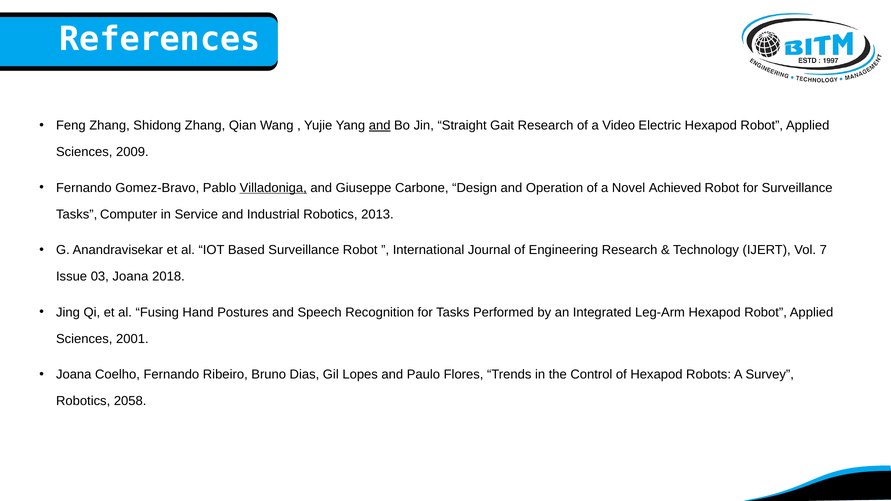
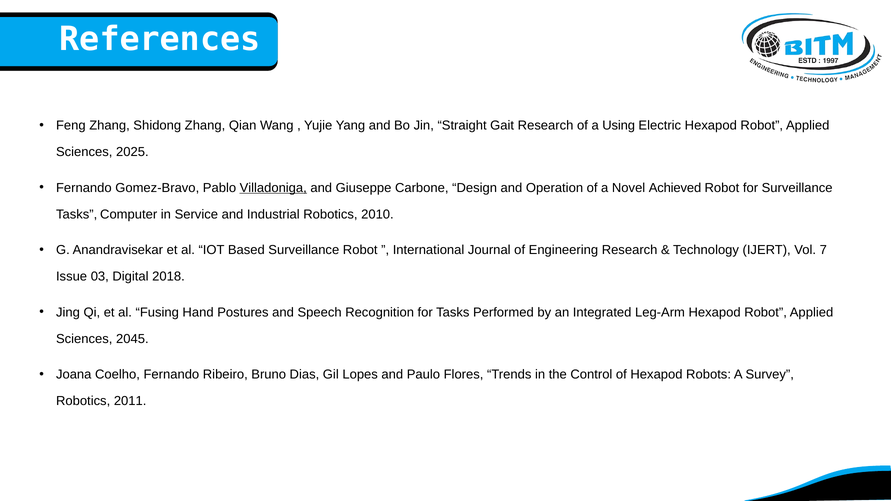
and underline: present -> none (380, 125)
Video: Video -> Using (619, 125)
2009: 2009 -> 2025 (132, 152)
2013: 2013 -> 2010 (377, 214)
03 Joana: Joana -> Digital (131, 277)
2001: 2001 -> 2045 (132, 339)
2058: 2058 -> 2011 (130, 401)
